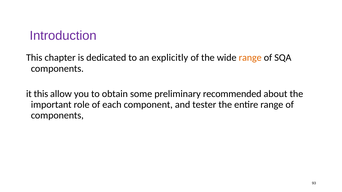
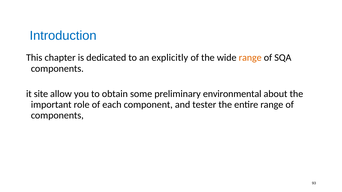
Introduction colour: purple -> blue (63, 36)
it this: this -> site (41, 94)
recommended: recommended -> environmental (232, 94)
